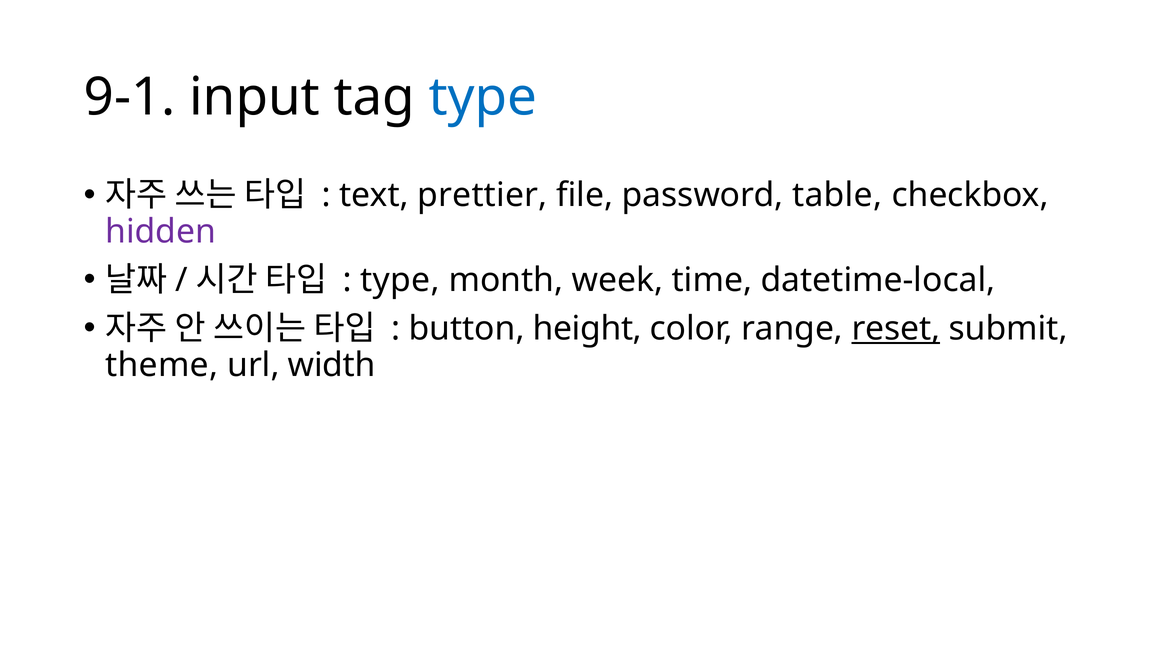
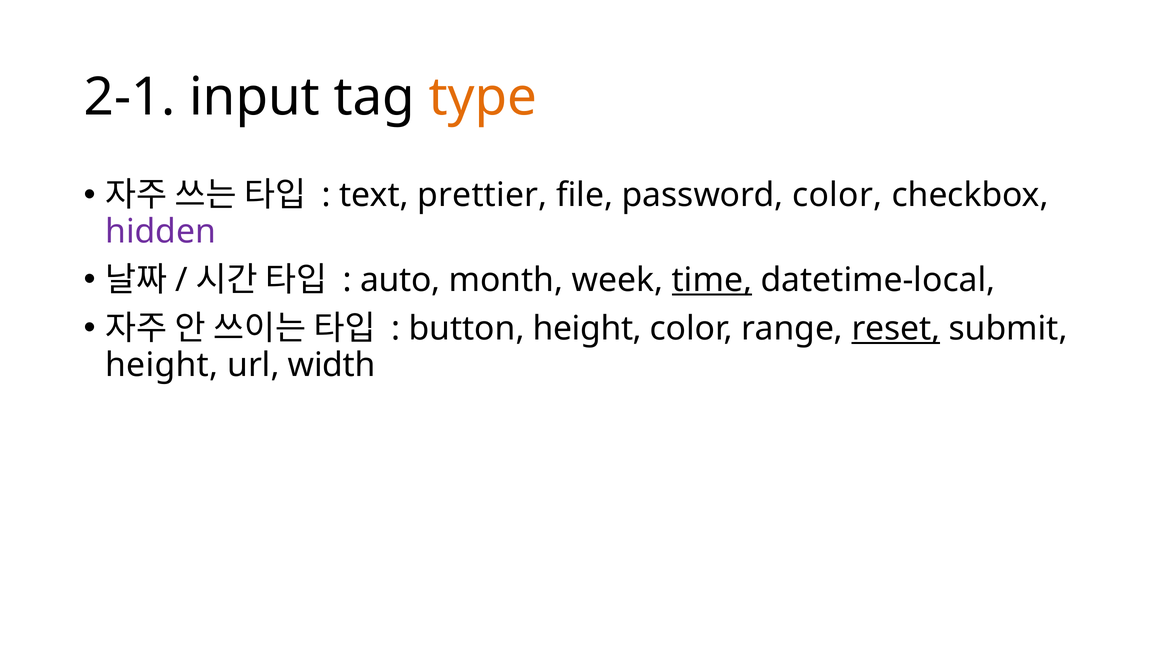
9-1: 9-1 -> 2-1 (130, 97)
type colour: blue -> orange (483, 97)
password table: table -> color (837, 195)
type: type -> auto (400, 280)
time underline: none -> present (712, 280)
theme: theme -> height (162, 365)
